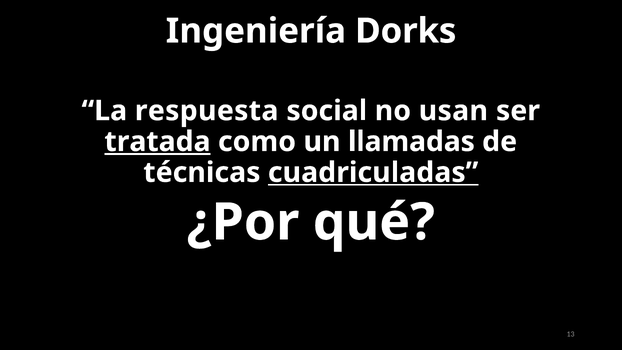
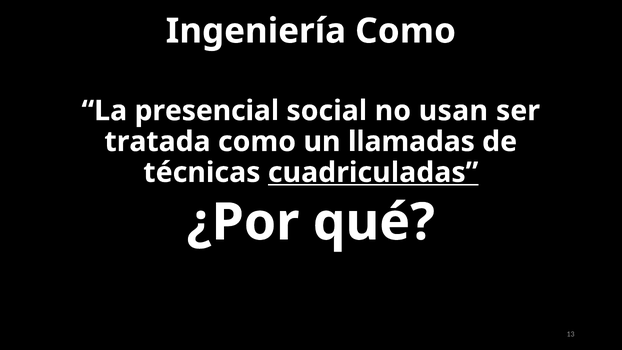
Ingeniería Dorks: Dorks -> Como (406, 31)
respuesta: respuesta -> presencial (207, 111)
tratada underline: present -> none (158, 142)
